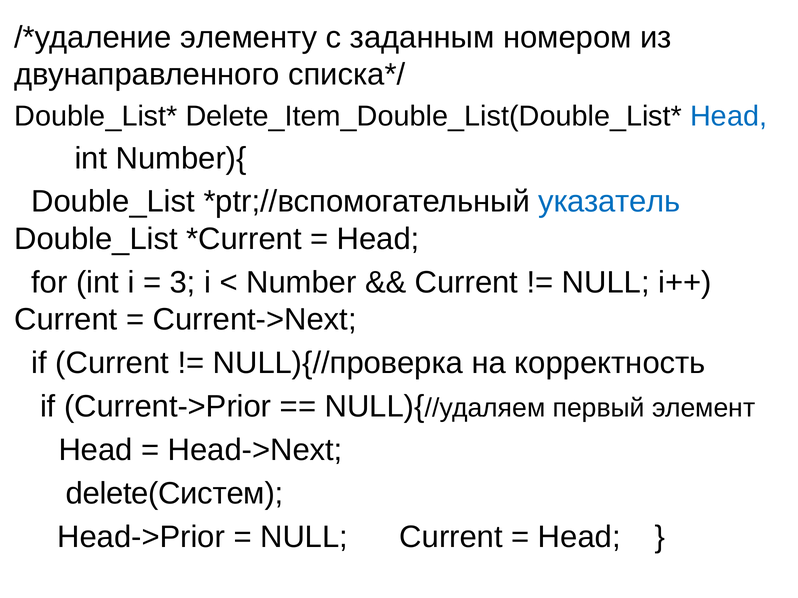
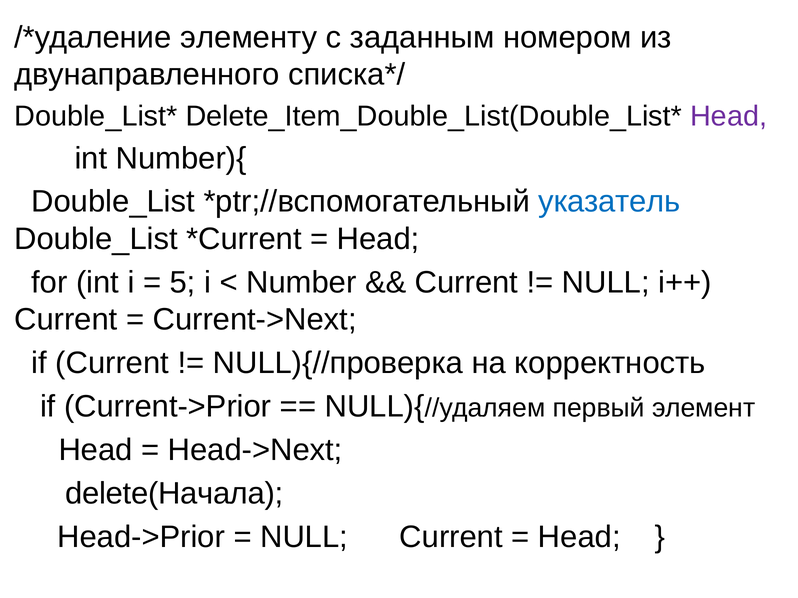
Head colour: blue -> purple (729, 116)
3: 3 -> 5 (183, 283)
delete(Систем: delete(Систем -> delete(Начала (174, 494)
